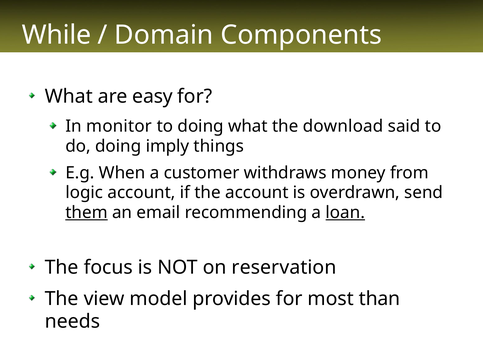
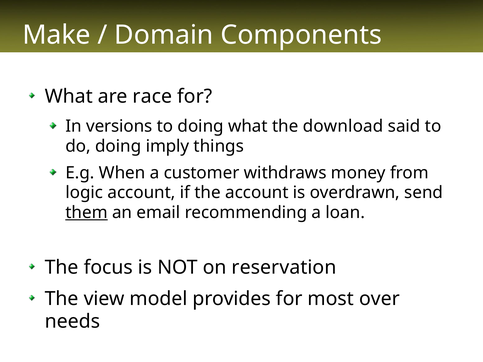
While: While -> Make (57, 35)
easy: easy -> race (152, 96)
monitor: monitor -> versions (119, 126)
loan underline: present -> none (345, 213)
than: than -> over (379, 299)
